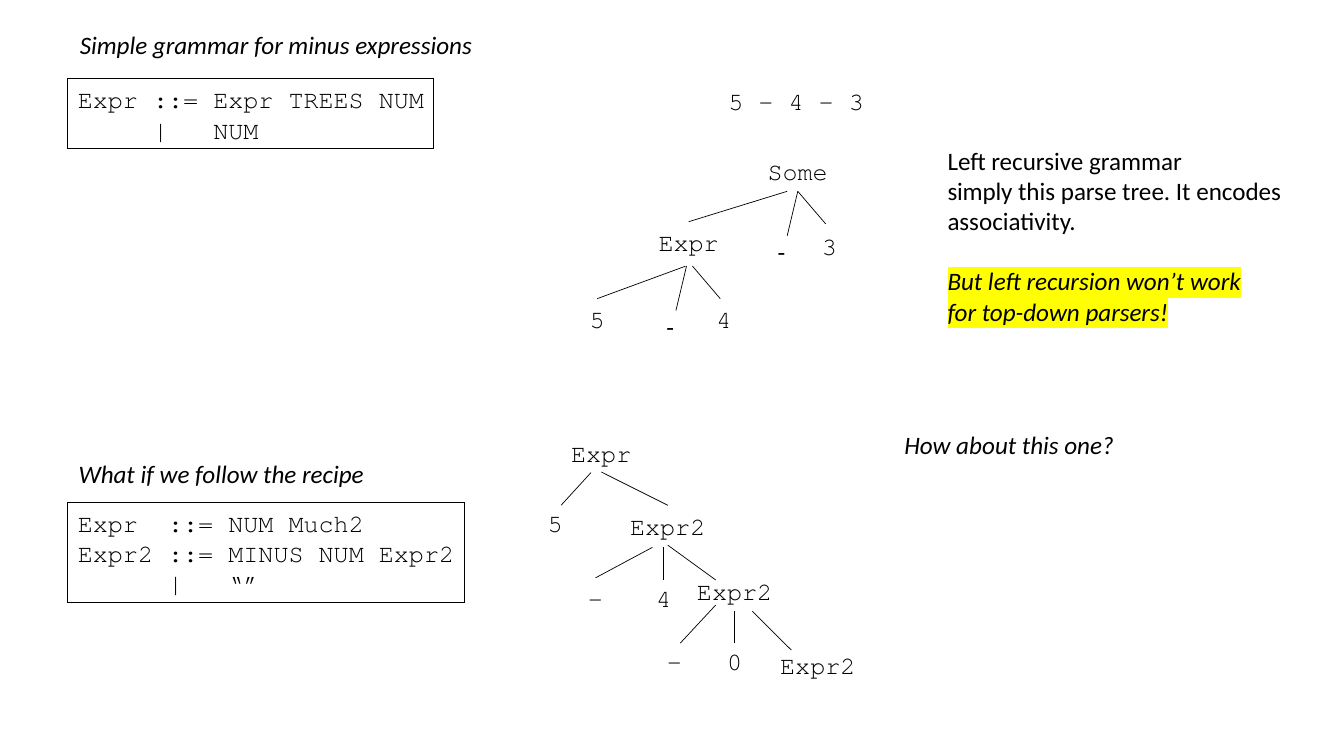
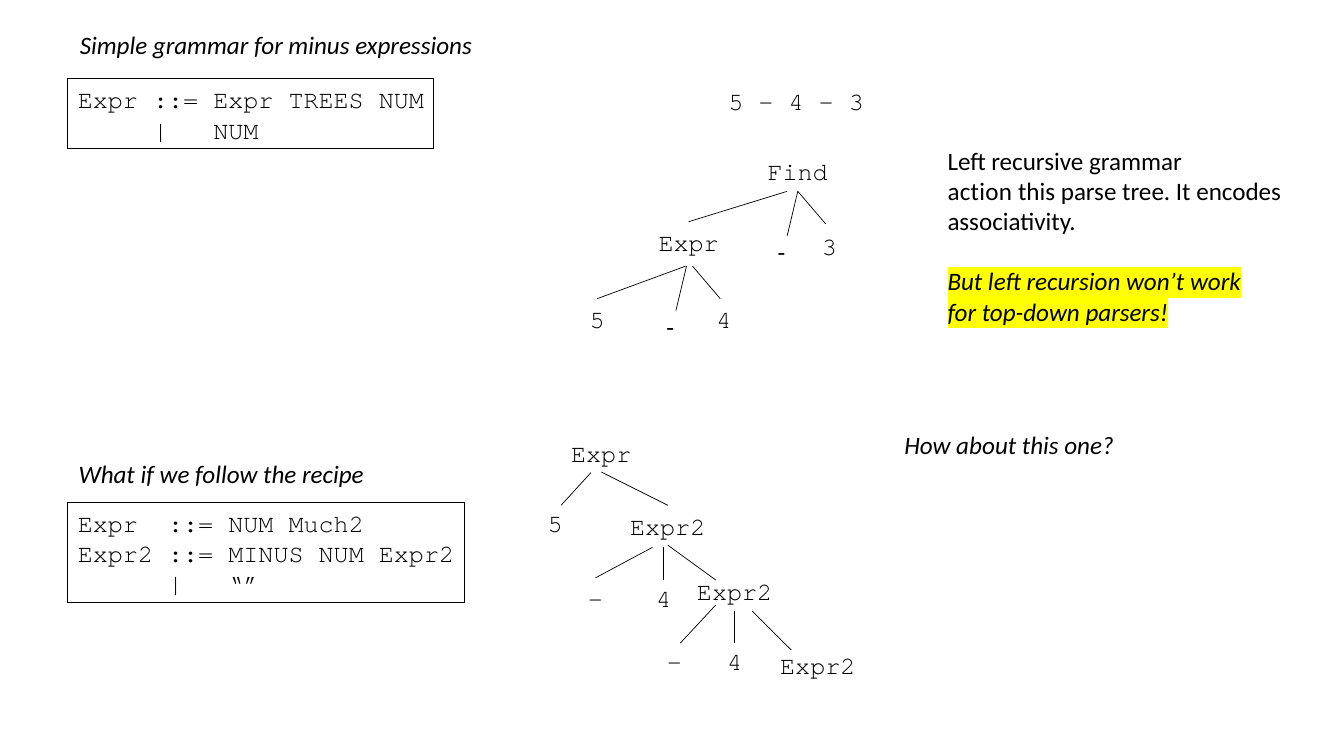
Some: Some -> Find (798, 173)
simply: simply -> action (980, 193)
0: 0 -> 4 (735, 663)
